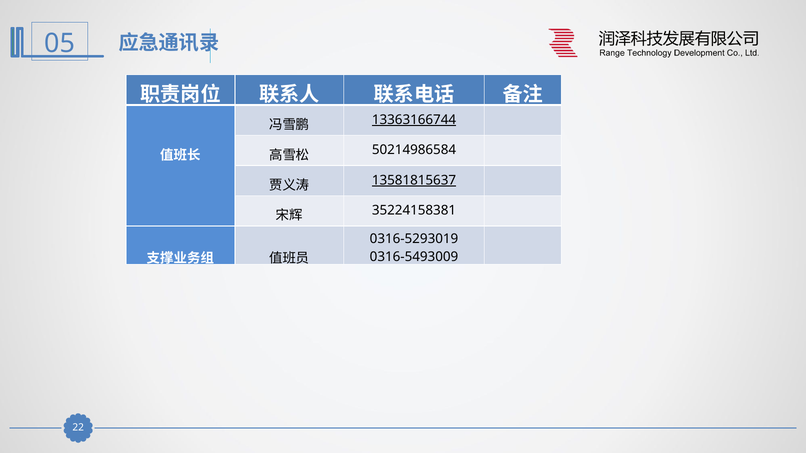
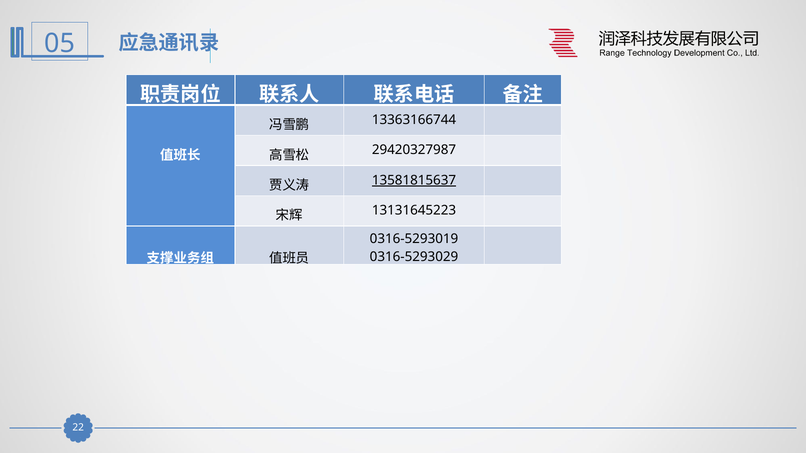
13363166744 underline: present -> none (414, 120)
50214986584: 50214986584 -> 29420327987 (414, 150)
35224158381: 35224158381 -> 13131645223 (414, 211)
0316-5493009: 0316-5493009 -> 0316-5293029 (414, 257)
